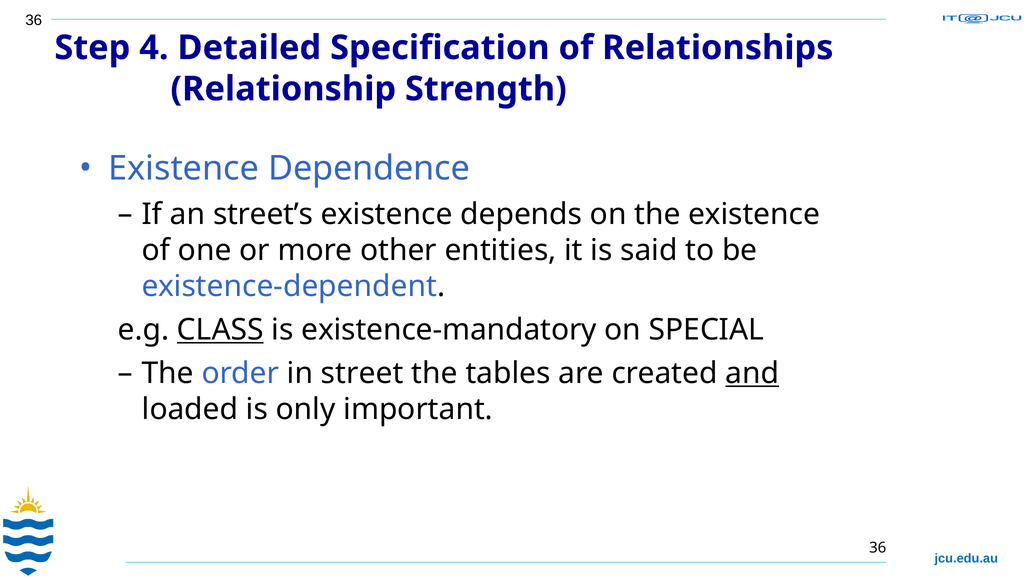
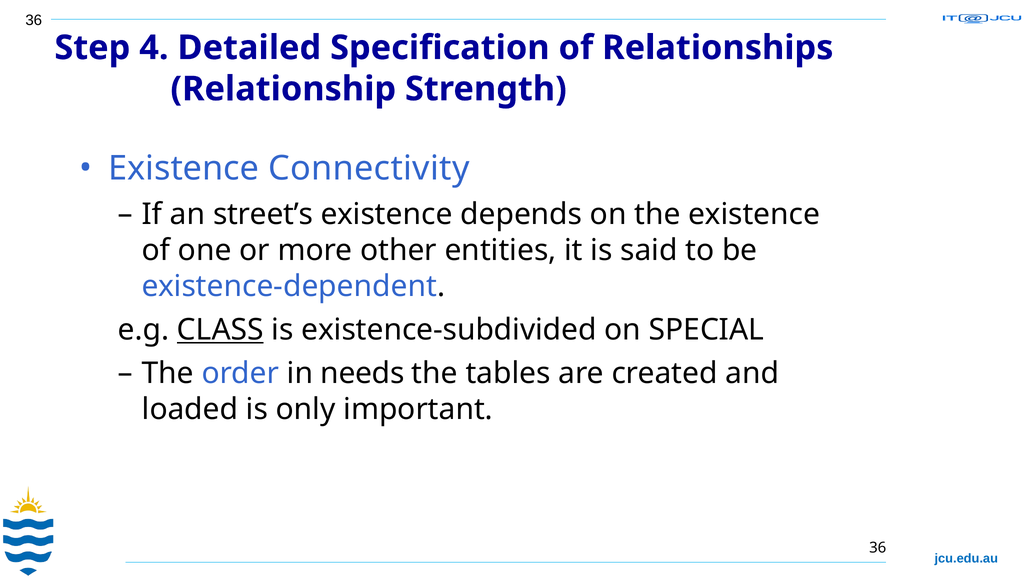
Dependence: Dependence -> Connectivity (369, 168)
existence-mandatory: existence-mandatory -> existence-subdivided (449, 330)
street: street -> needs (363, 373)
and underline: present -> none (752, 373)
